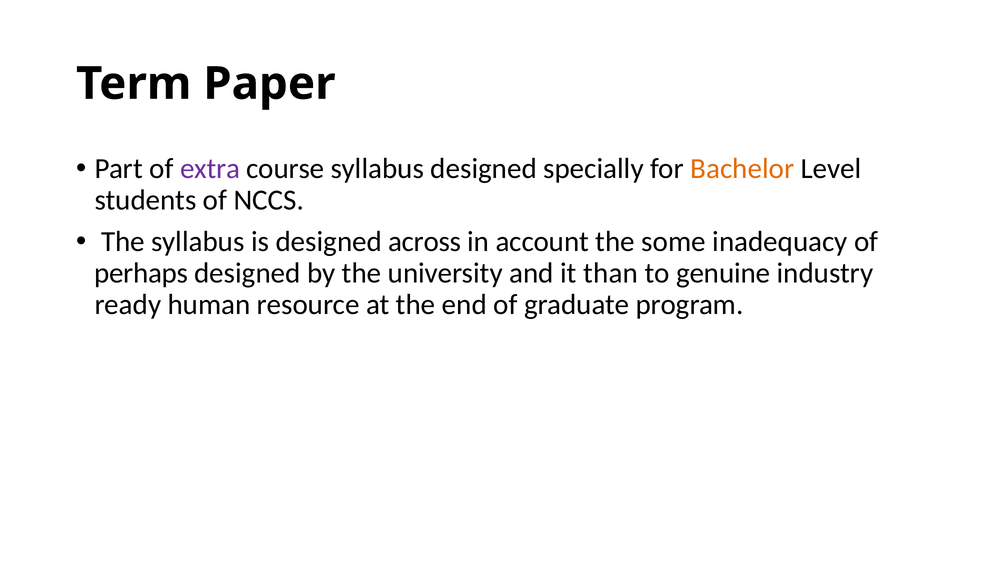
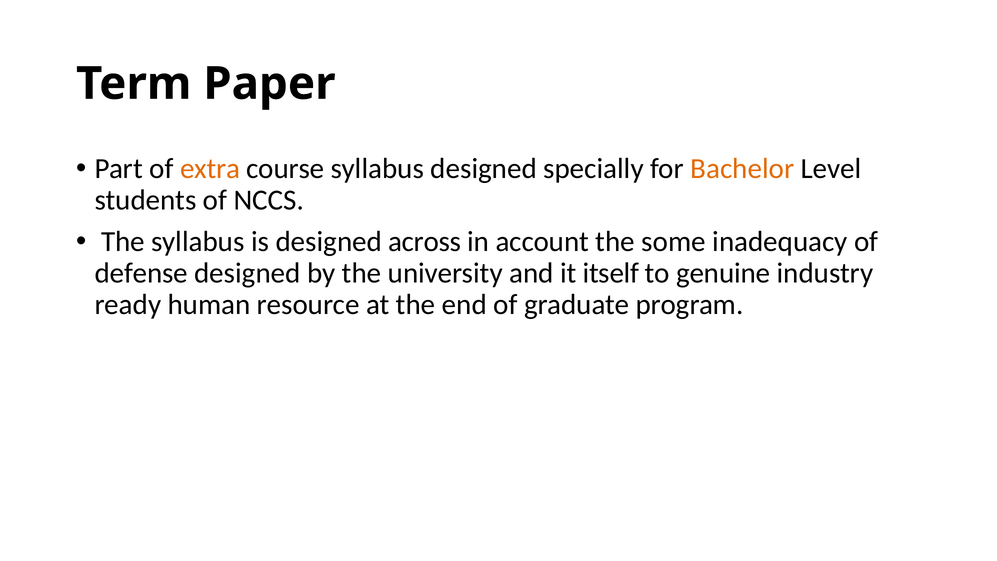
extra colour: purple -> orange (210, 169)
perhaps: perhaps -> defense (141, 273)
than: than -> itself (611, 273)
